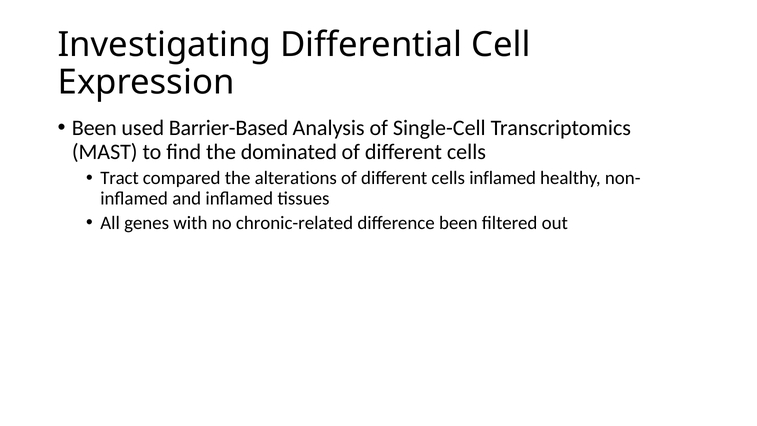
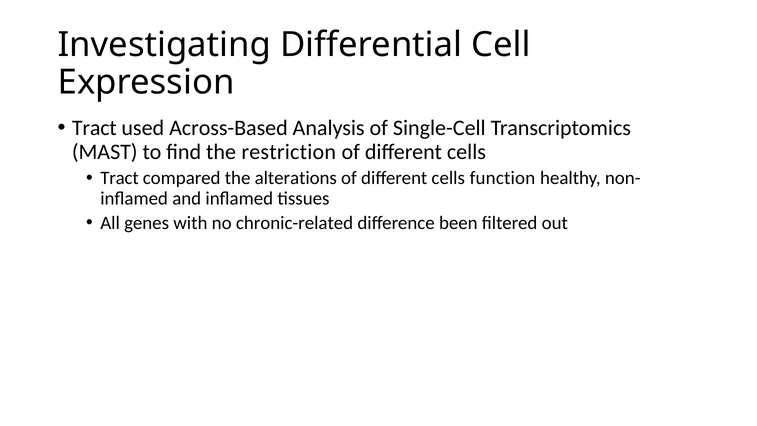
Been: Been -> Tract (94, 128)
Barrier-Based: Barrier-Based -> Across-Based (228, 128)
dominated: dominated -> restriction (289, 152)
cells inflamed: inflamed -> function (502, 178)
